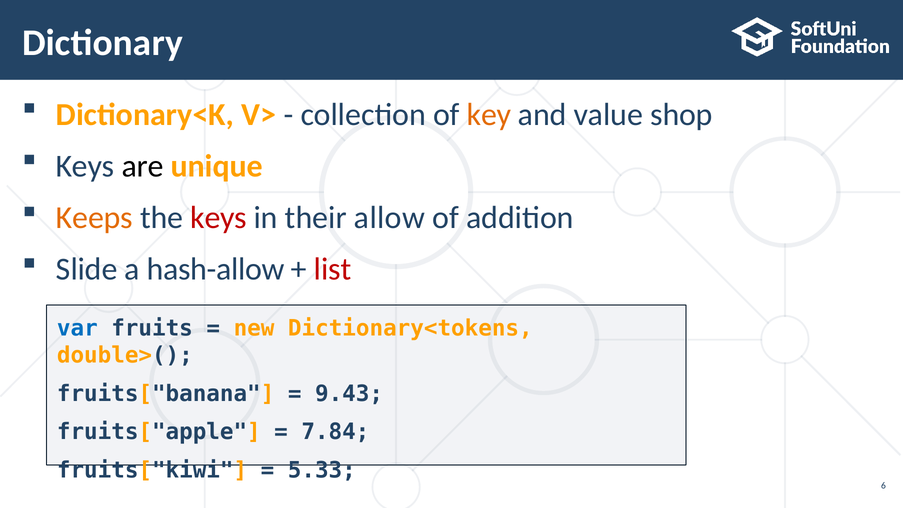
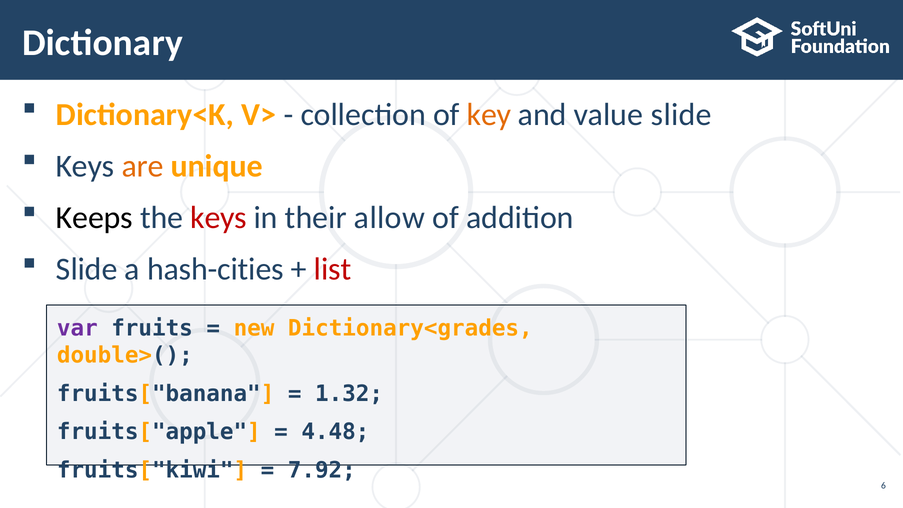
value shop: shop -> slide (681, 115)
are colour: black -> orange (143, 166)
Keeps colour: orange -> black (94, 218)
hash-allow: hash-allow -> hash-cities (215, 269)
var colour: blue -> purple (77, 328)
Dictionary<tokens: Dictionary<tokens -> Dictionary<grades (410, 328)
9.43: 9.43 -> 1.32 (349, 394)
7.84: 7.84 -> 4.48 (335, 432)
5.33: 5.33 -> 7.92 (322, 470)
